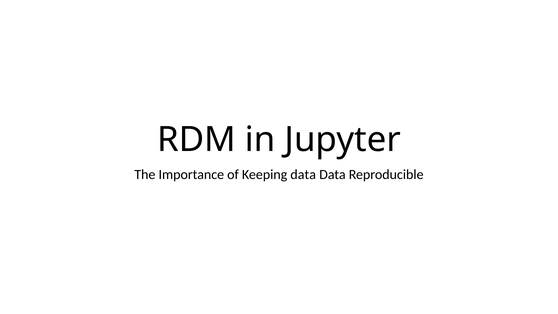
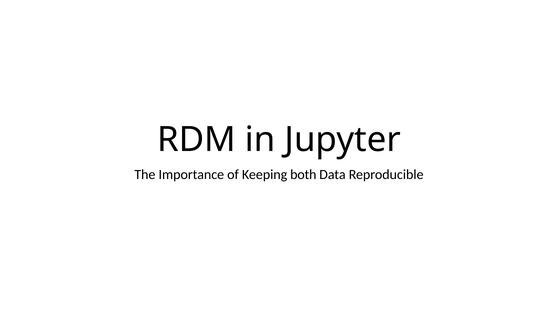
Keeping data: data -> both (303, 174)
